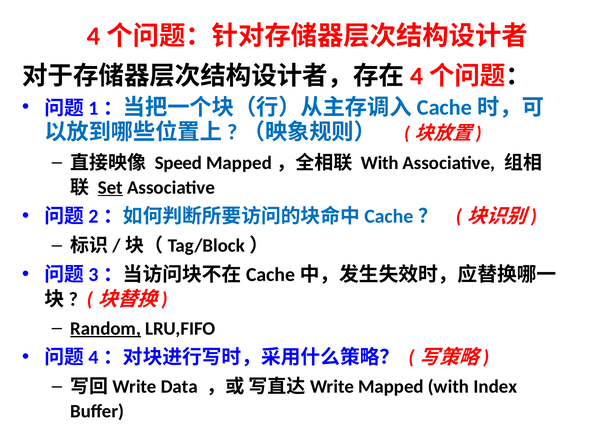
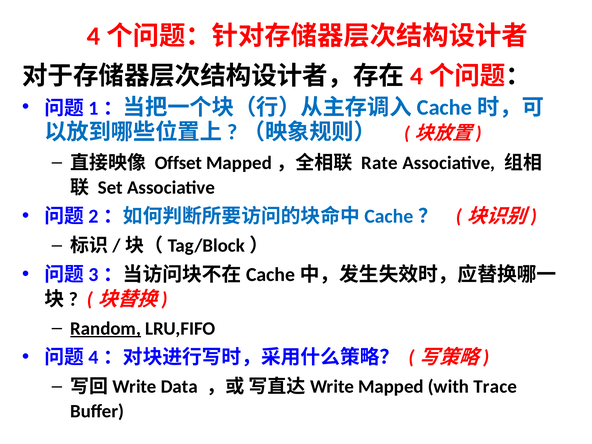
Speed: Speed -> Offset (178, 163)
With: With -> Rate (380, 163)
Set underline: present -> none (110, 187)
Index: Index -> Trace (495, 387)
